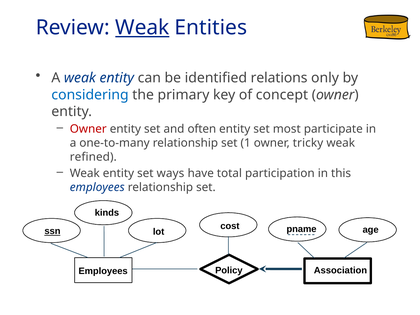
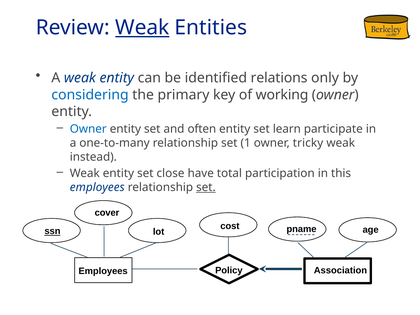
concept: concept -> working (282, 95)
Owner colour: red -> blue (88, 129)
most: most -> learn (287, 129)
refined: refined -> instead (93, 157)
ways: ways -> close (171, 173)
set underline: none -> present (206, 187)
kinds: kinds -> cover (107, 213)
